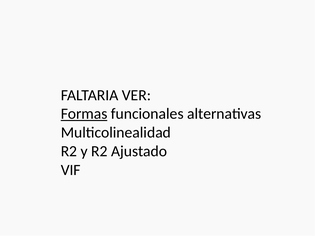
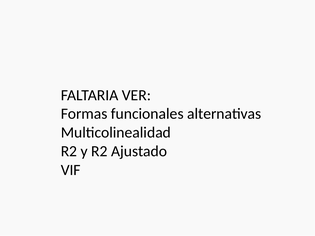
Formas underline: present -> none (84, 114)
